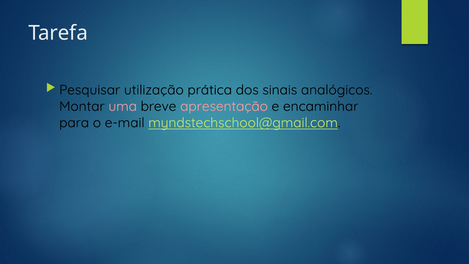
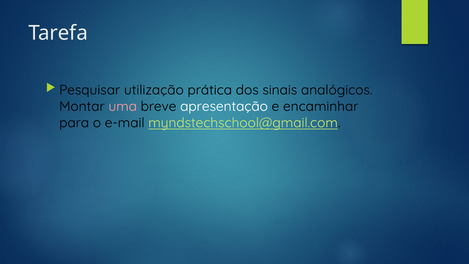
apresentação colour: pink -> white (224, 106)
